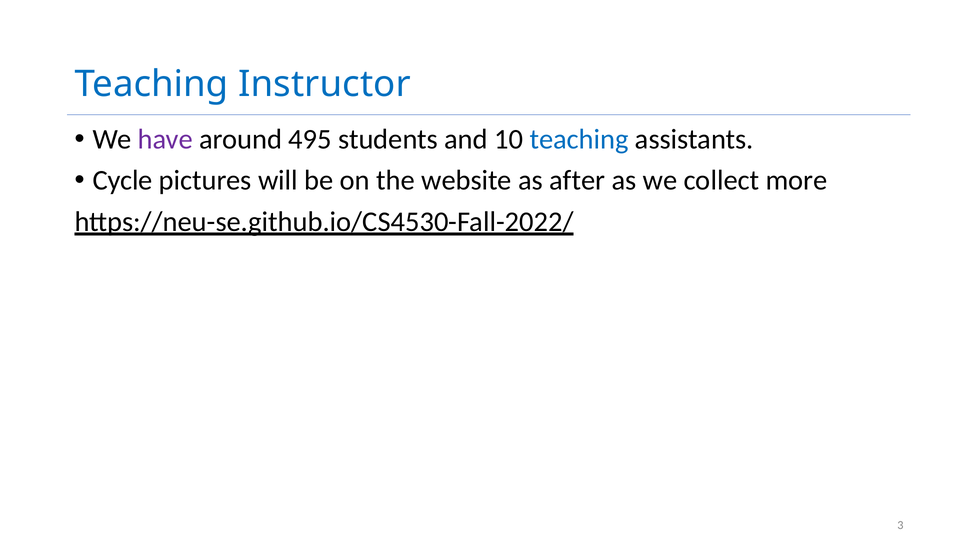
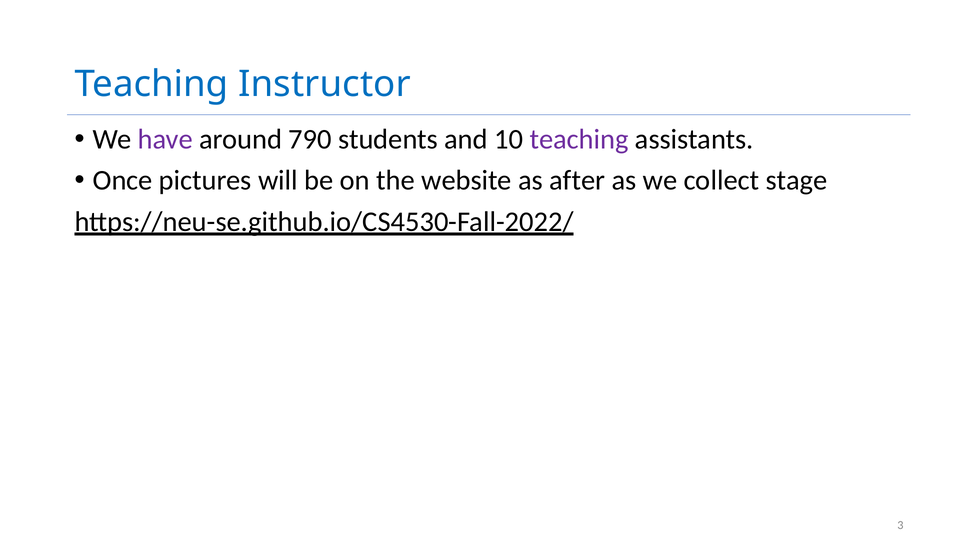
495: 495 -> 790 (310, 139)
teaching colour: blue -> purple (579, 139)
Cycle: Cycle -> Once (123, 180)
more: more -> stage (797, 180)
